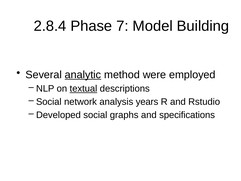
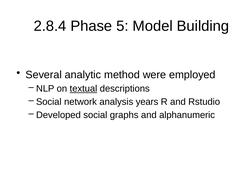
7: 7 -> 5 (122, 26)
analytic underline: present -> none (83, 75)
specifications: specifications -> alphanumeric (187, 115)
